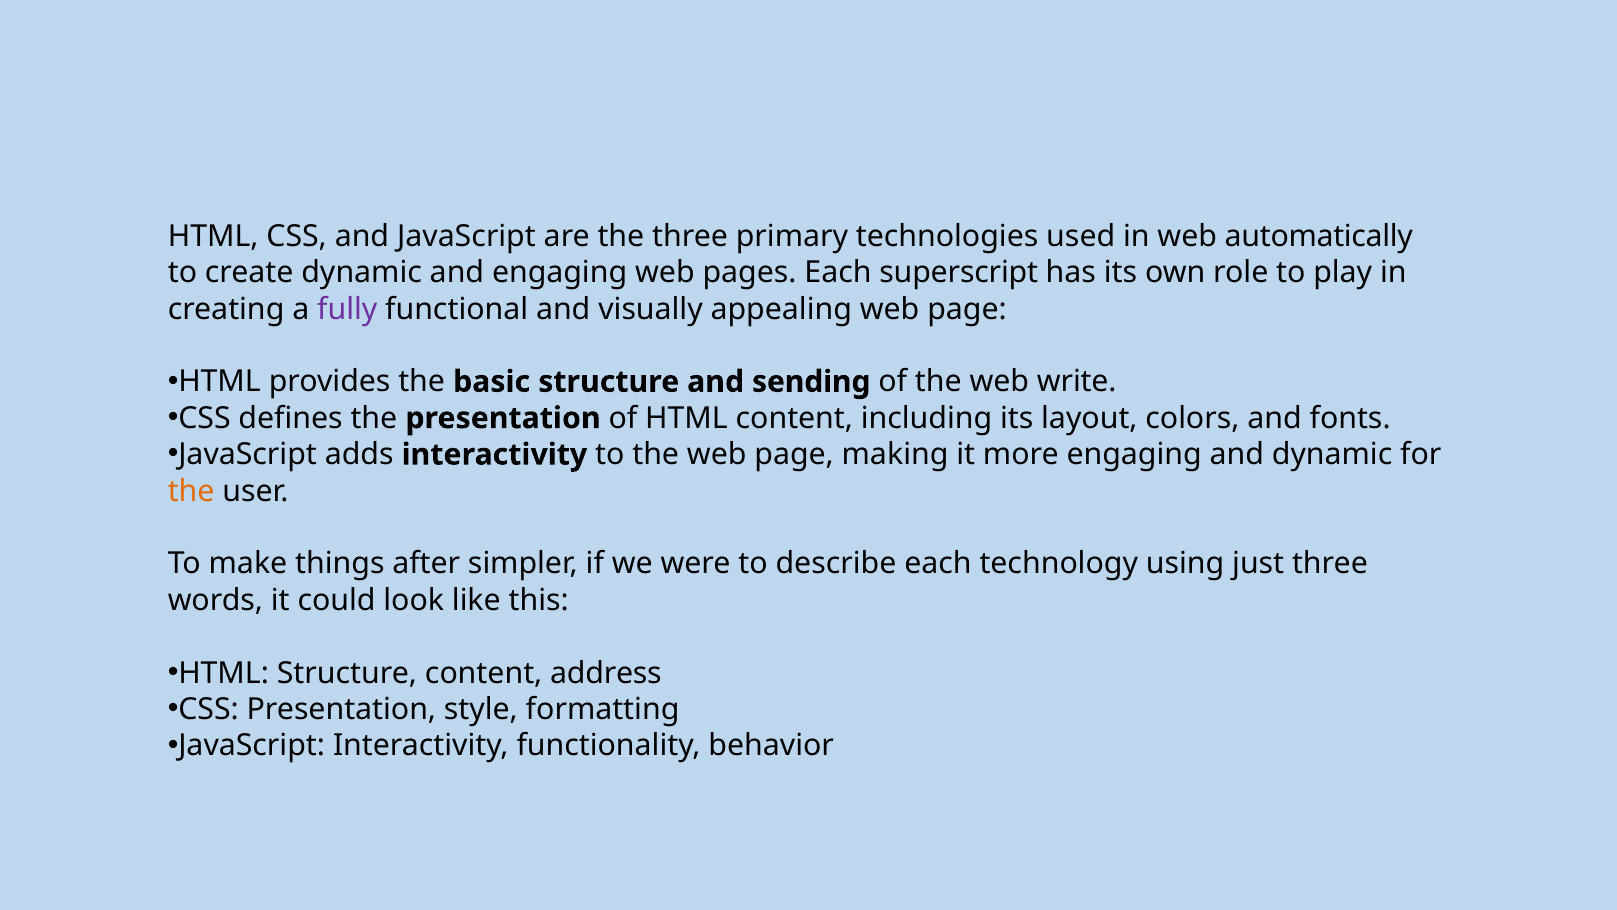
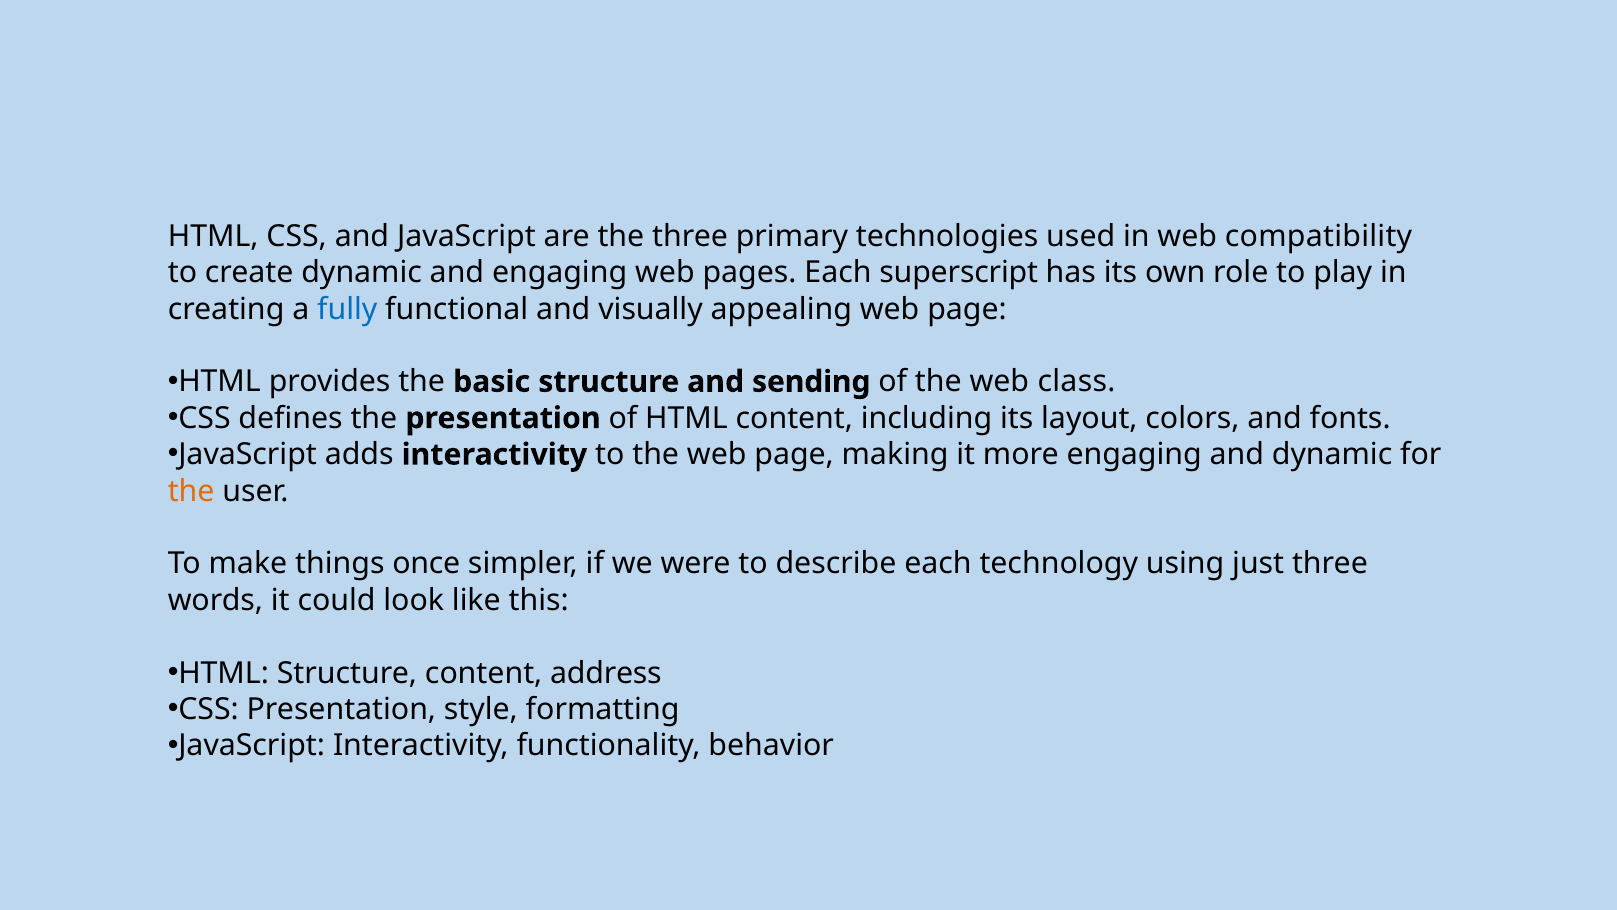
automatically: automatically -> compatibility (1319, 236)
fully colour: purple -> blue (347, 309)
write: write -> class (1077, 382)
after: after -> once (426, 564)
